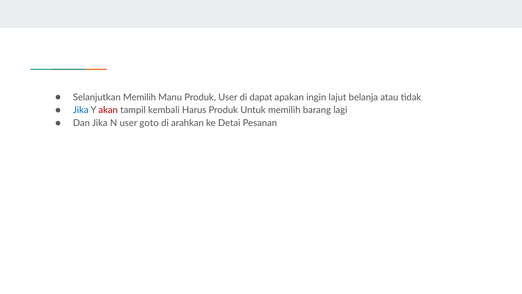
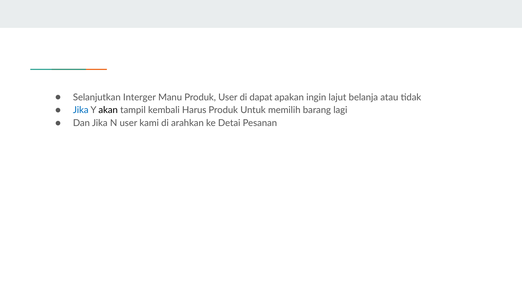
Selanjutkan Memilih: Memilih -> Interger (139, 97)
akan colour: red -> black (108, 110)
goto: goto -> kami (149, 123)
